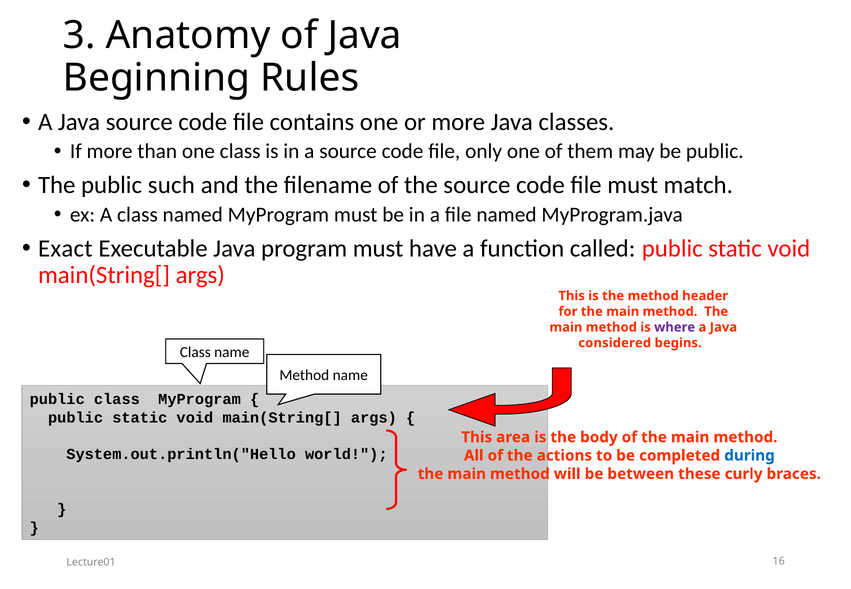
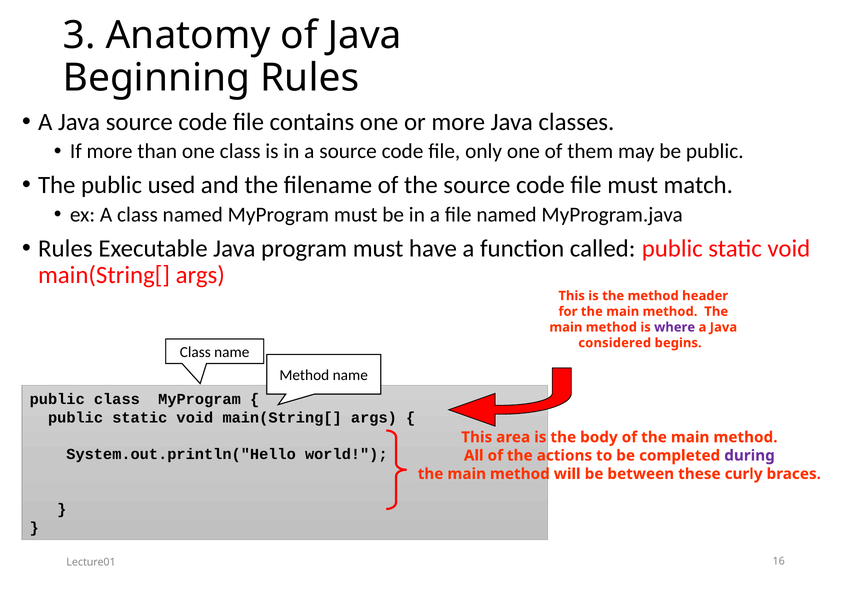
such: such -> used (172, 185)
Exact: Exact -> Rules (65, 248)
during colour: blue -> purple (750, 456)
